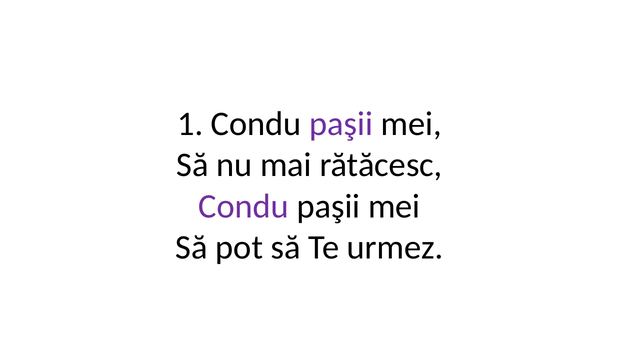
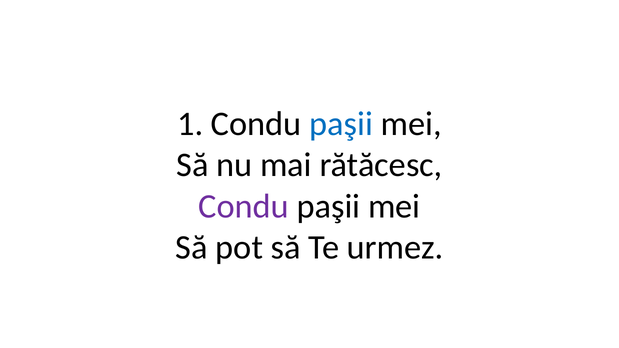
paşii colour: purple -> blue (341, 124)
